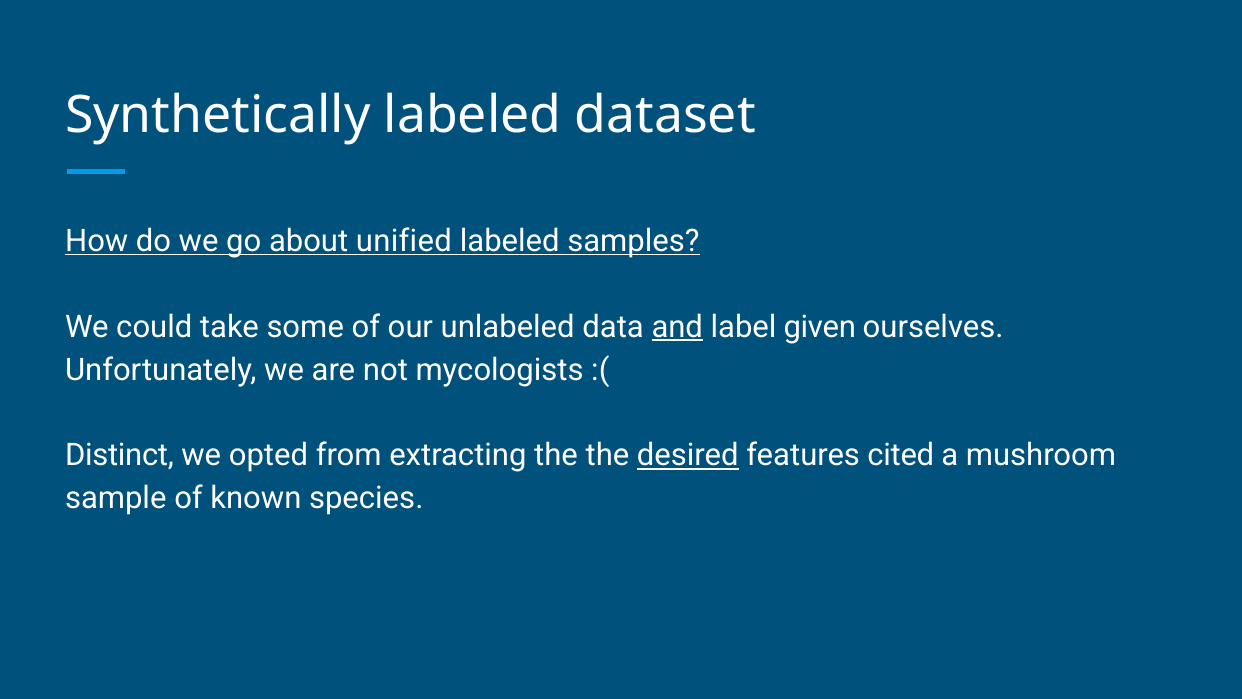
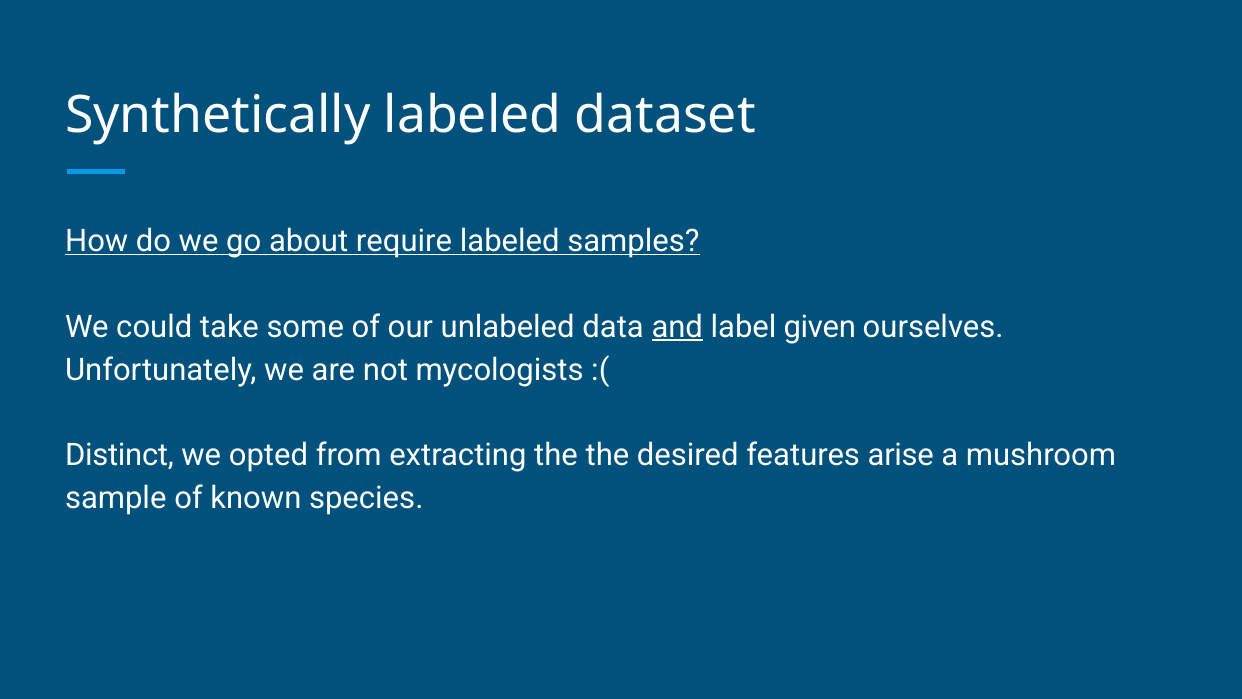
unified: unified -> require (404, 241)
desired underline: present -> none (688, 455)
cited: cited -> arise (901, 455)
